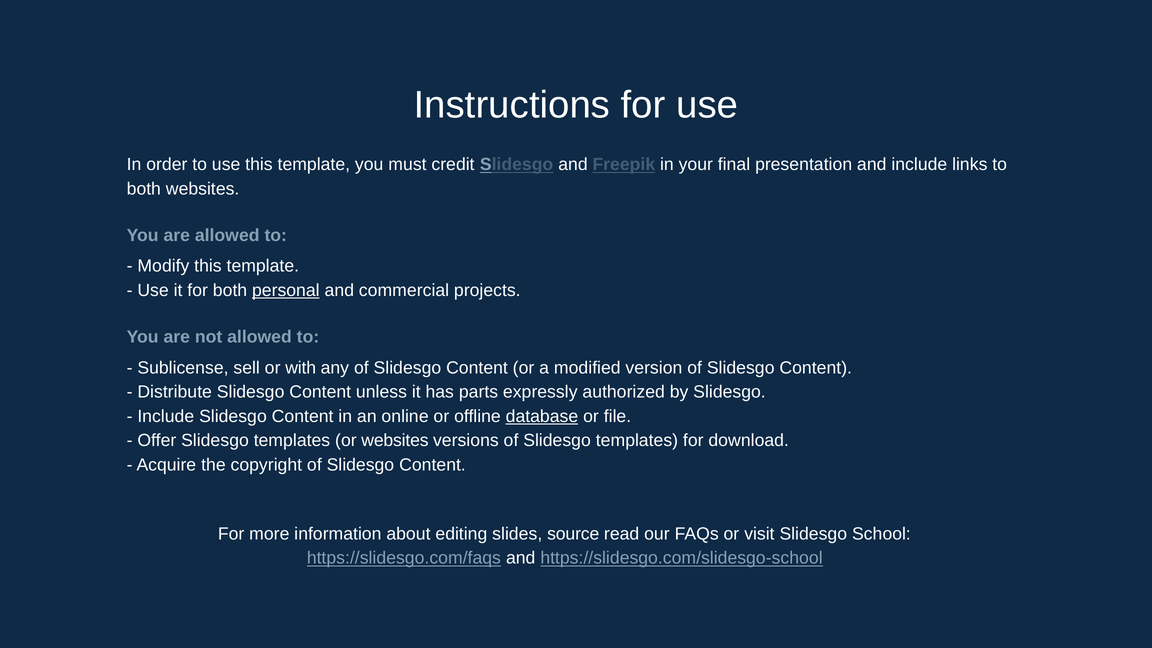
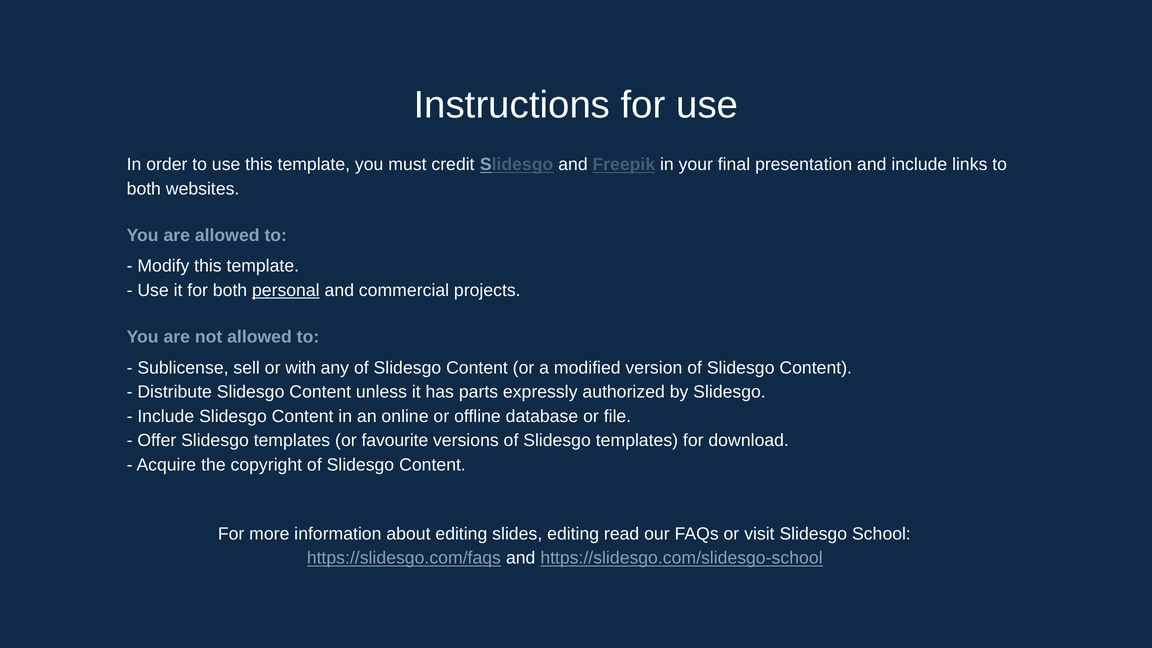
database underline: present -> none (542, 416)
or websites: websites -> favourite (395, 441)
slides source: source -> editing (573, 534)
